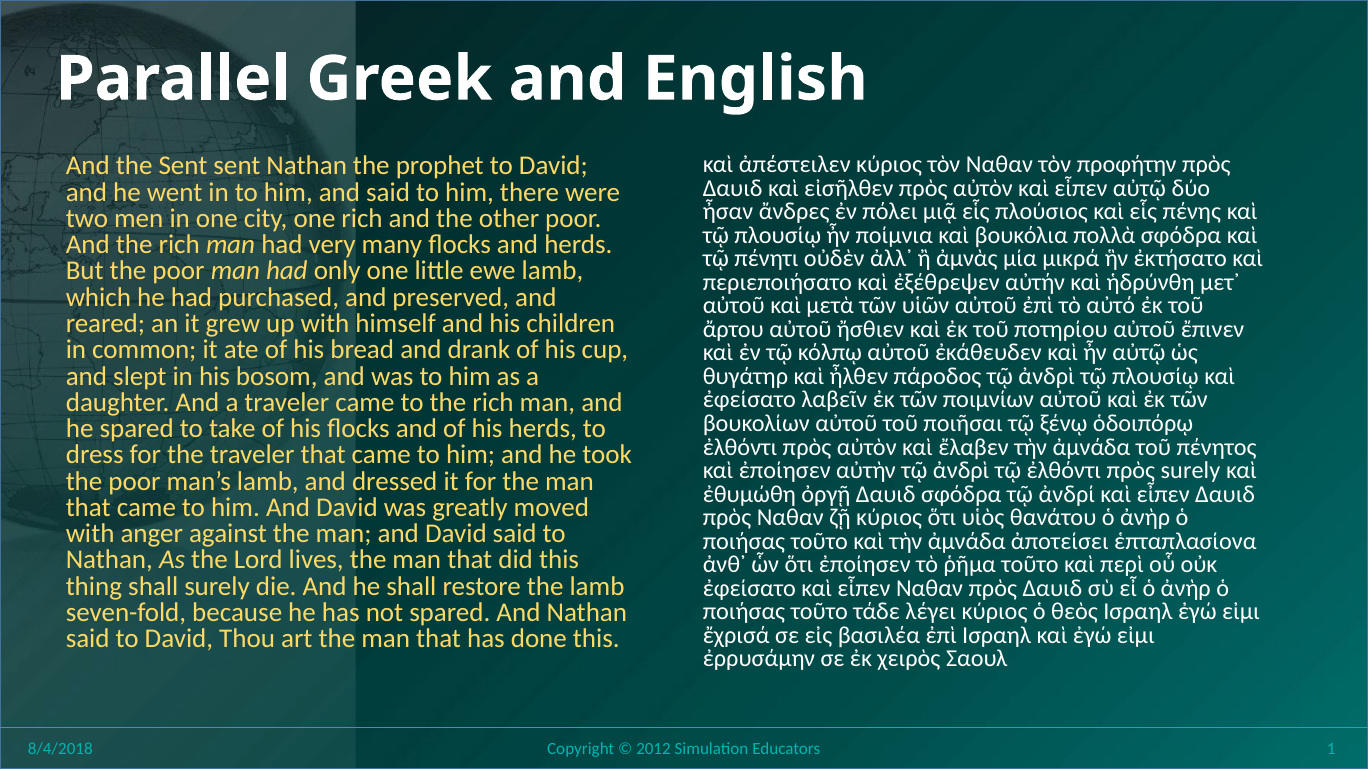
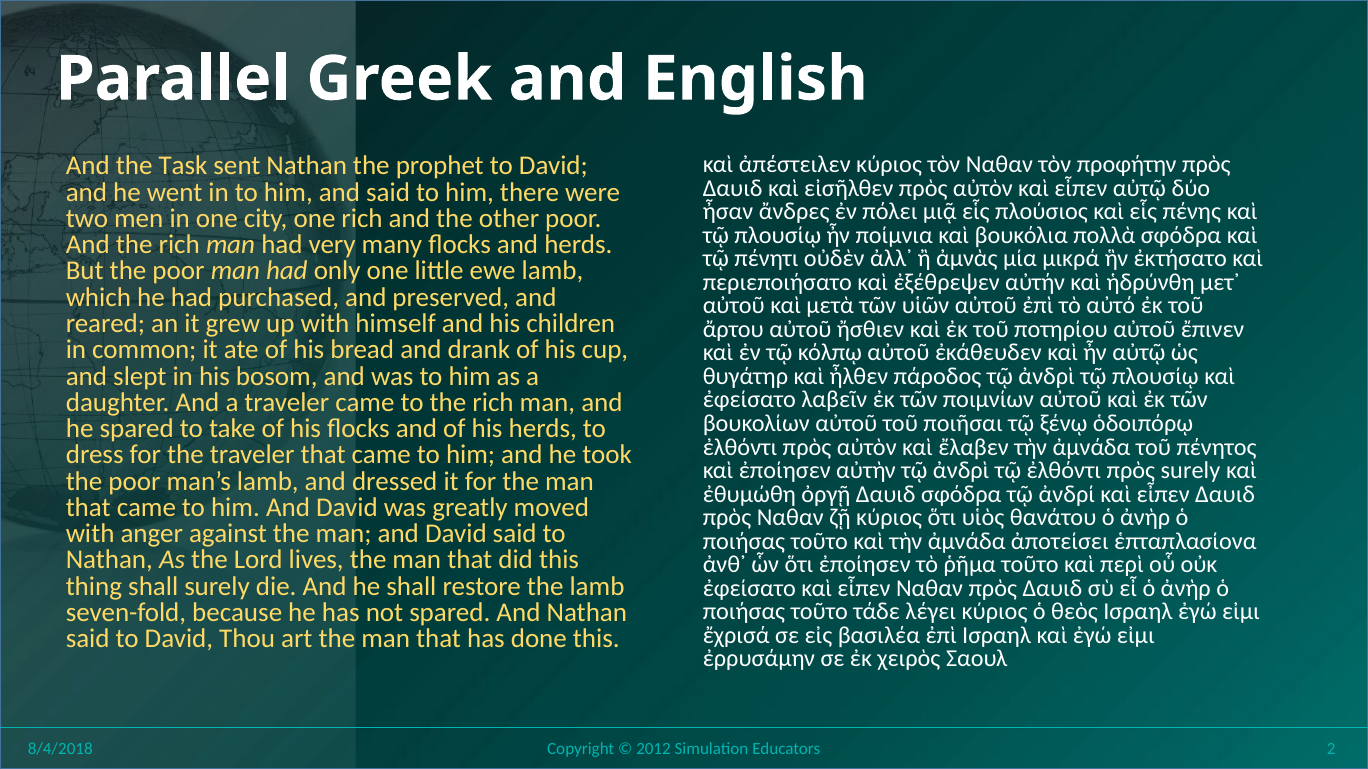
the Sent: Sent -> Task (183, 166)
1: 1 -> 2 (1331, 749)
